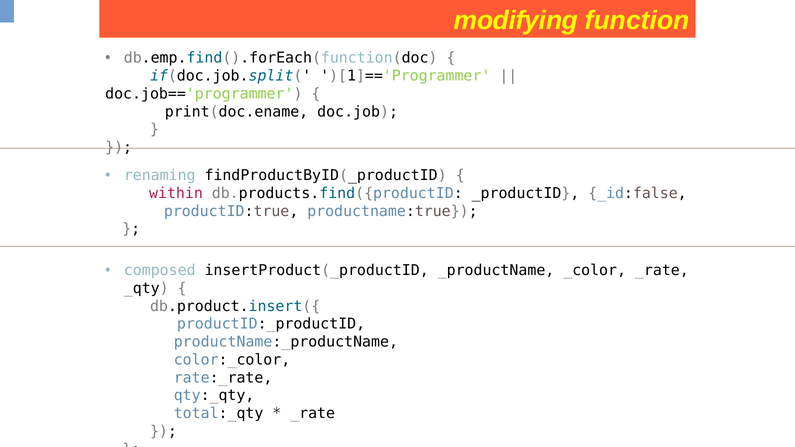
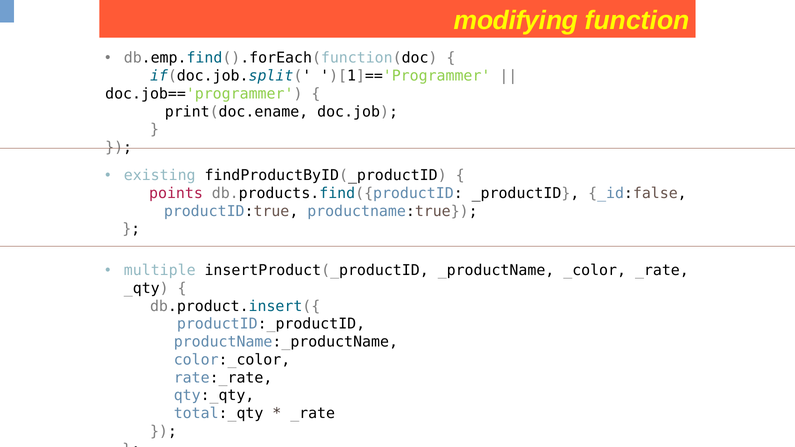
renaming: renaming -> existing (160, 175)
within: within -> points (176, 193)
composed: composed -> multiple (160, 271)
